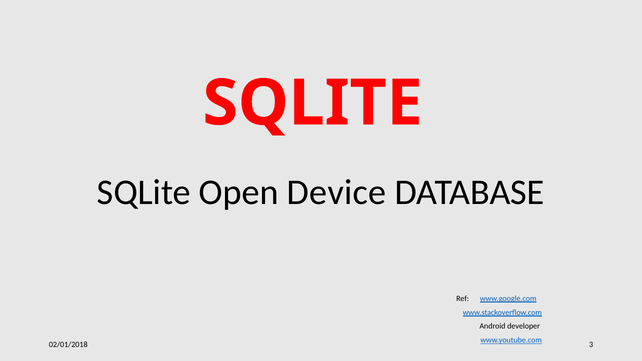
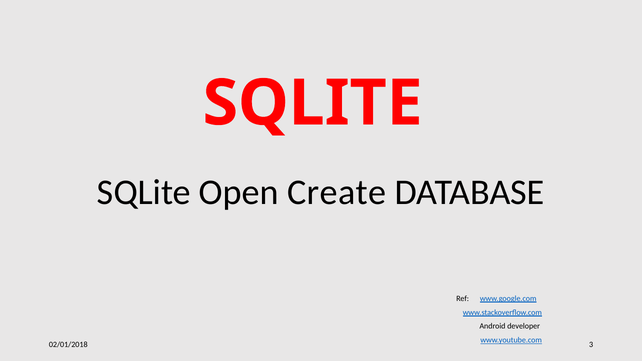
Device: Device -> Create (337, 192)
